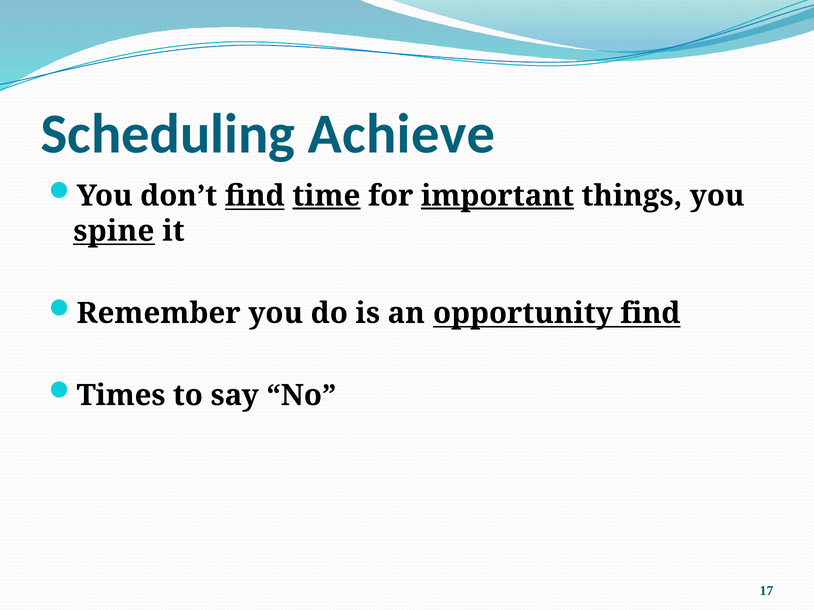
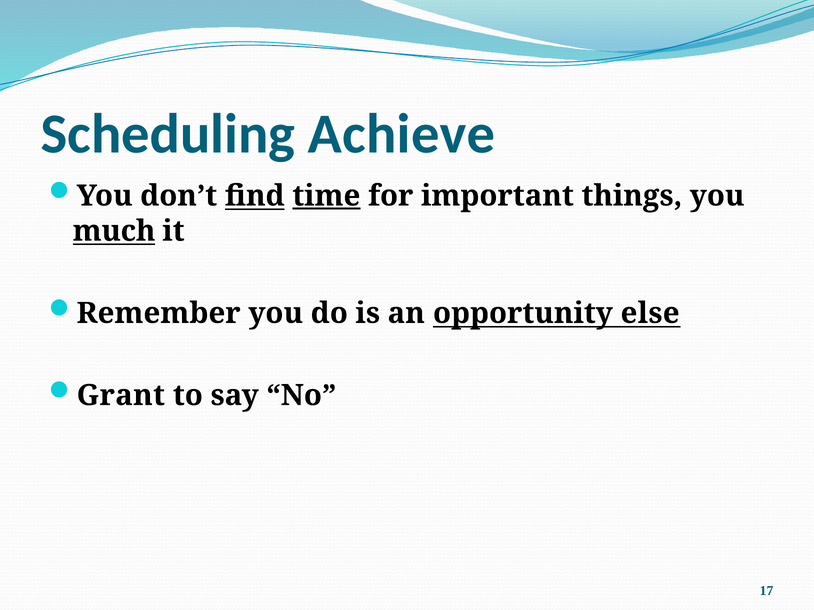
important underline: present -> none (497, 196)
spine: spine -> much (114, 231)
opportunity find: find -> else (650, 313)
Times: Times -> Grant (121, 396)
